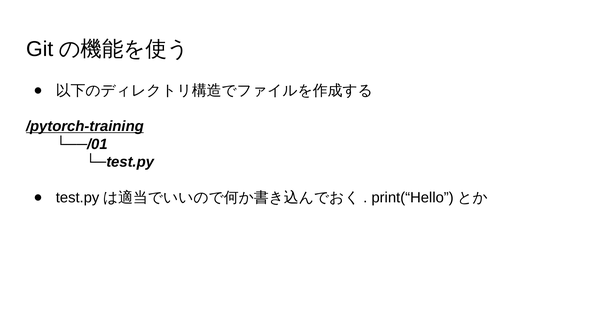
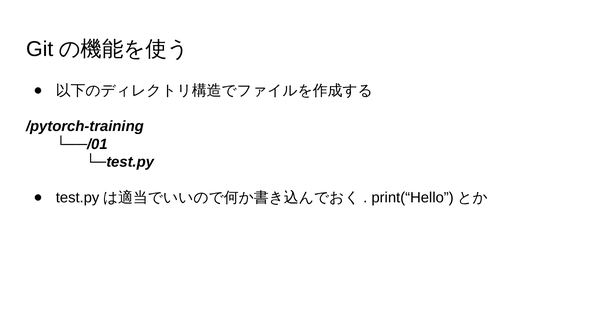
/pytorch-training underline: present -> none (85, 126)
